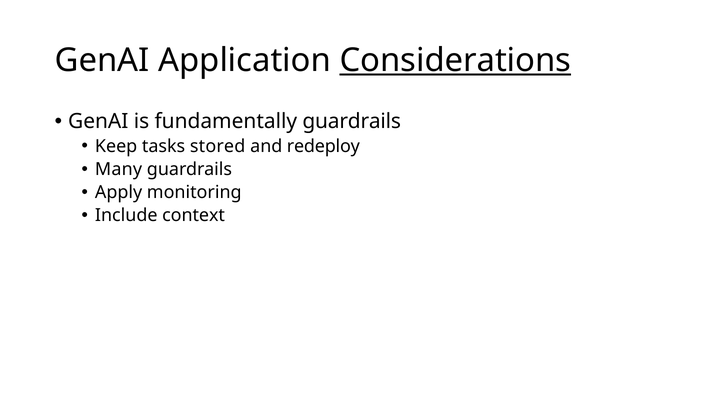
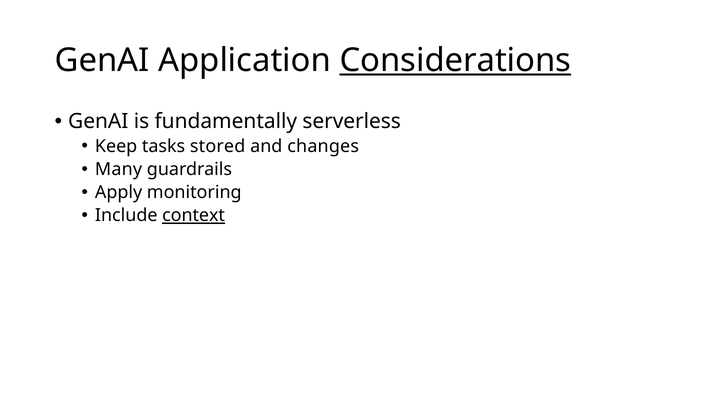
fundamentally guardrails: guardrails -> serverless (352, 121)
redeploy: redeploy -> changes (323, 146)
context underline: none -> present (194, 215)
